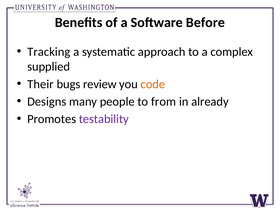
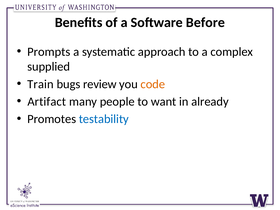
Tracking: Tracking -> Prompts (49, 52)
Their: Their -> Train (40, 84)
Designs: Designs -> Artifact (47, 102)
from: from -> want (164, 102)
testability colour: purple -> blue (104, 119)
